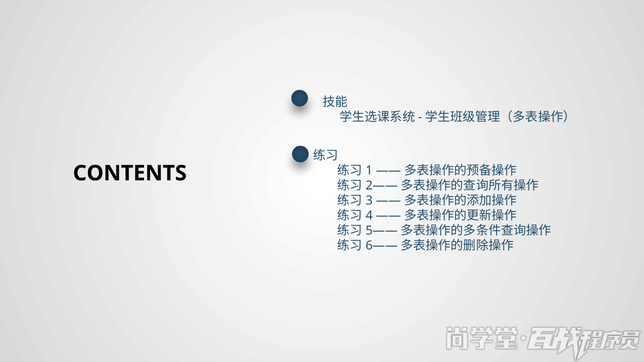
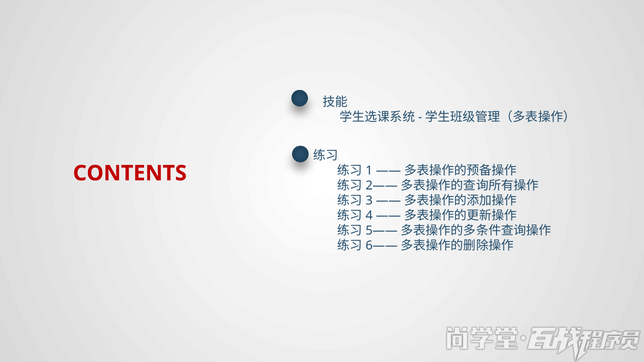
CONTENTS colour: black -> red (130, 173)
